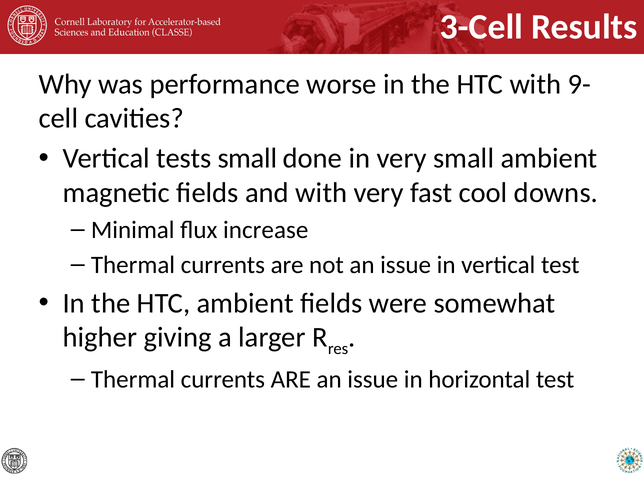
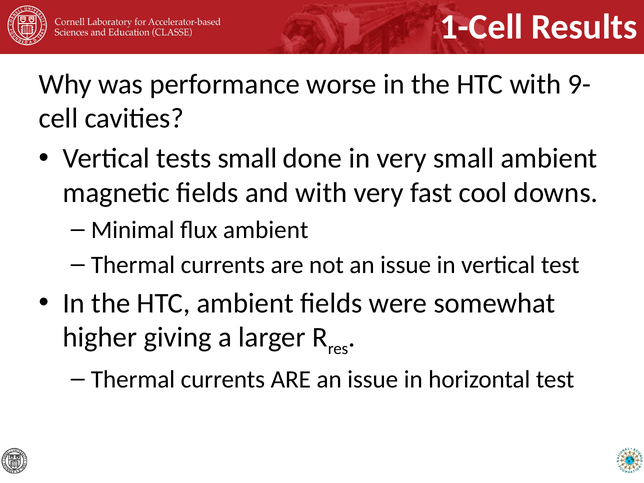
3-Cell: 3-Cell -> 1-Cell (481, 27)
flux increase: increase -> ambient (266, 230)
